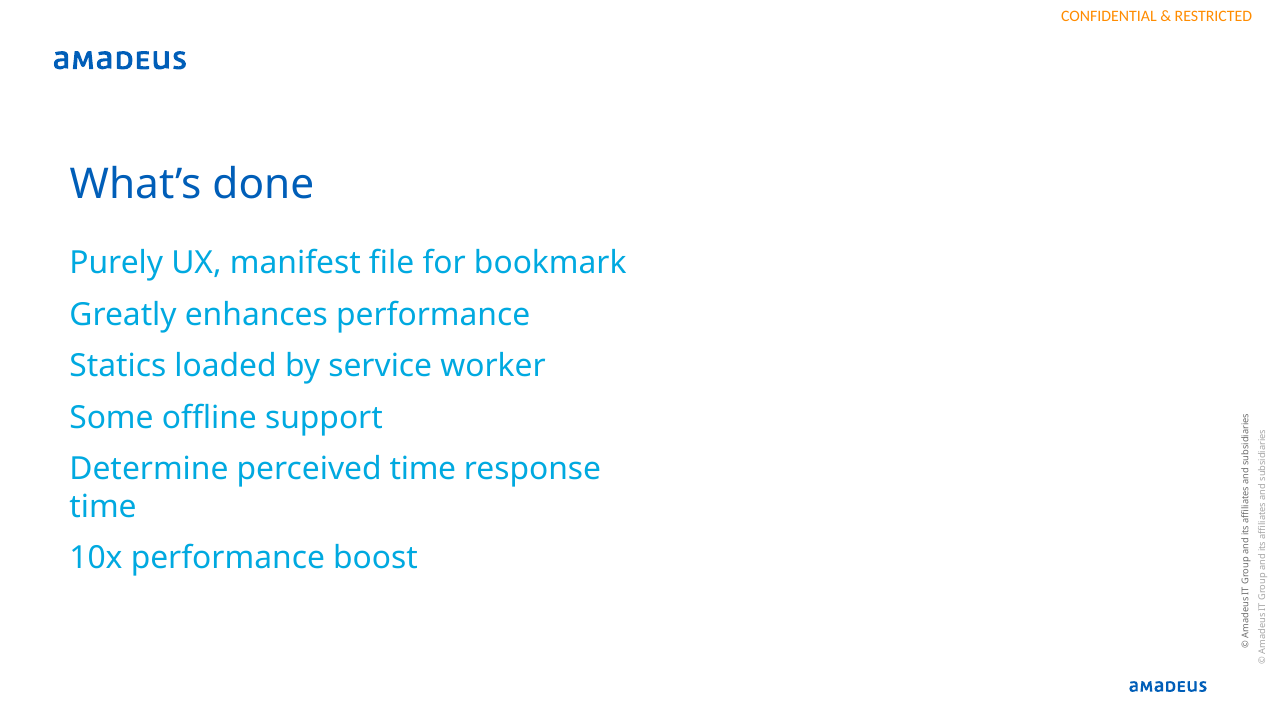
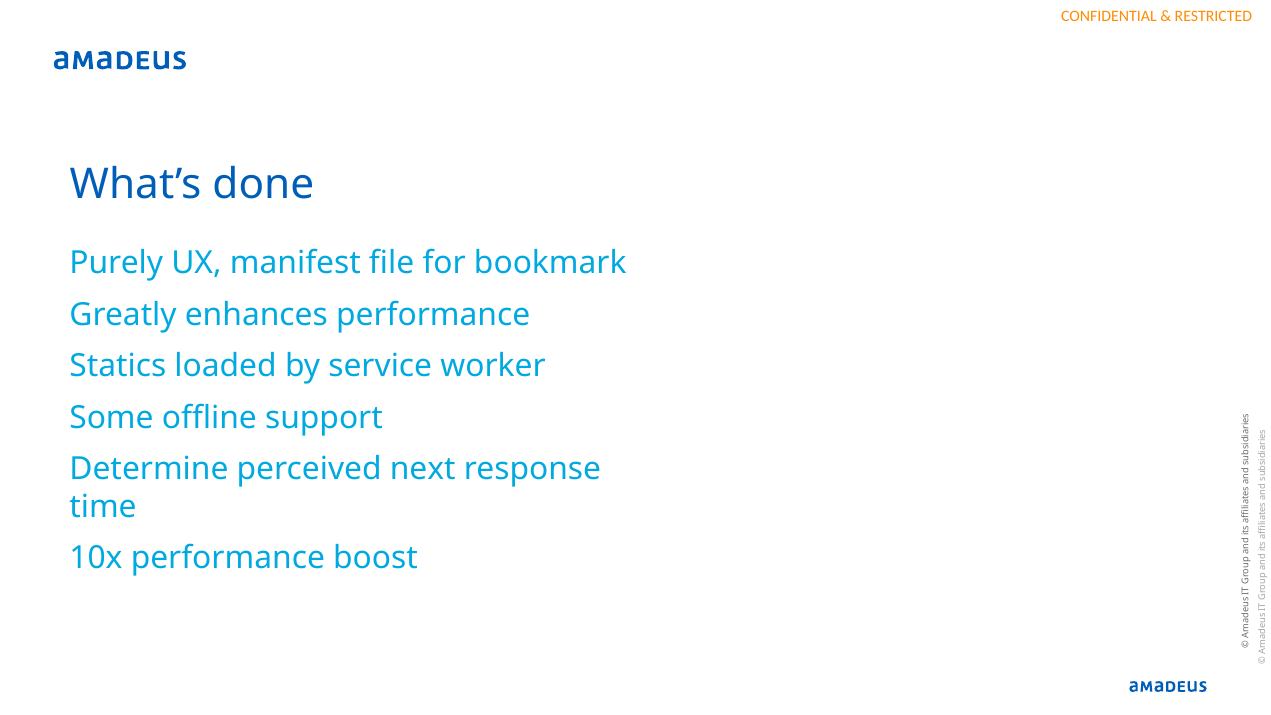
perceived time: time -> next (423, 469)
